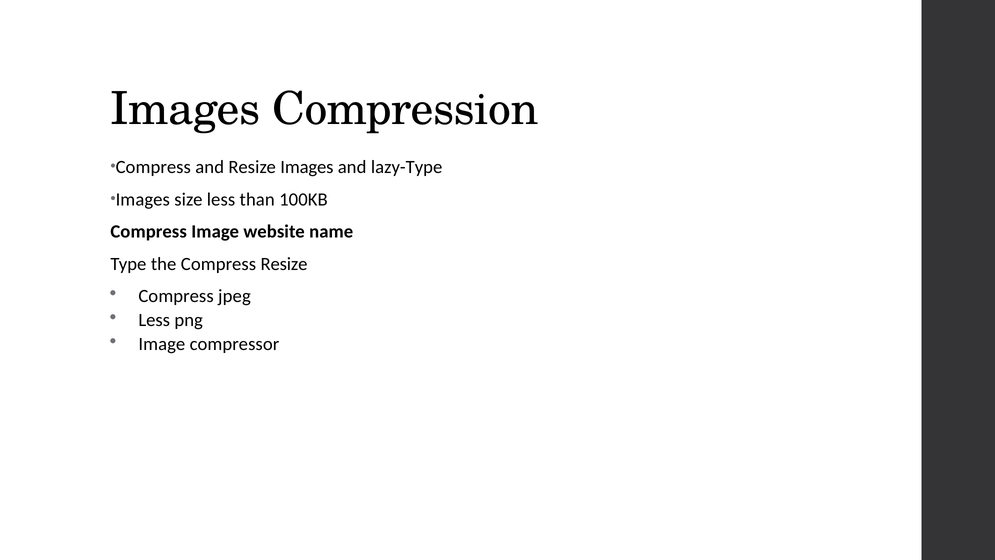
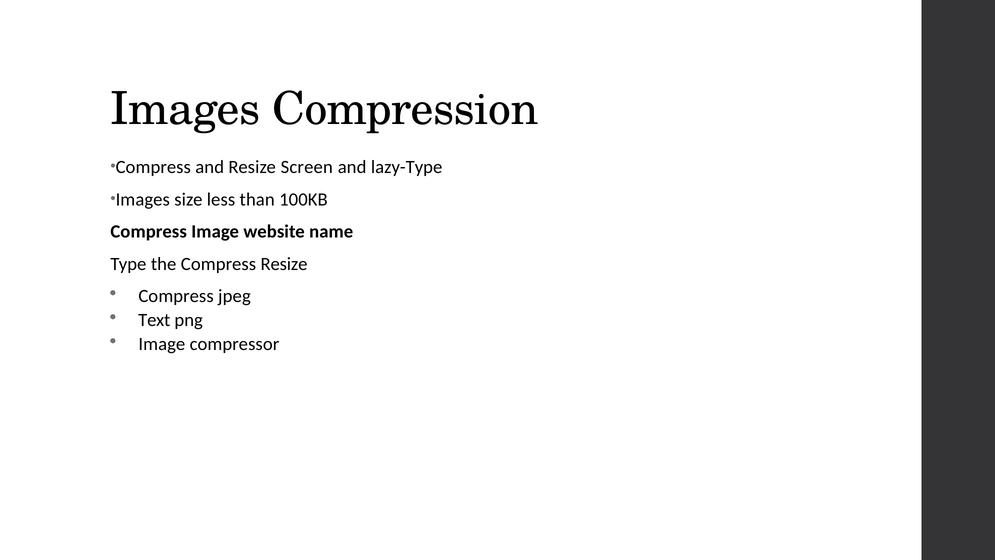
Resize Images: Images -> Screen (307, 167)
Less: Less -> Text (154, 320)
